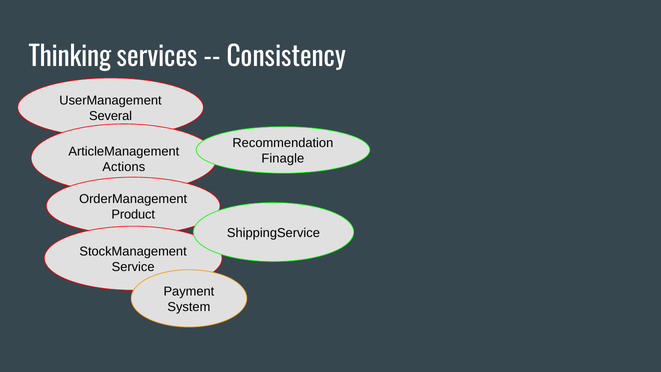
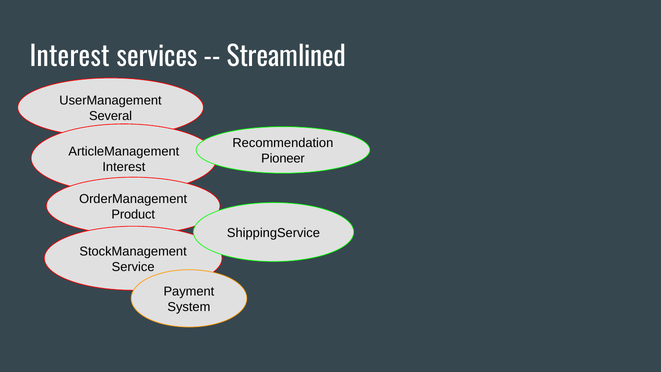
Thinking: Thinking -> Interest (70, 57)
Consistency: Consistency -> Streamlined (286, 57)
Finagle: Finagle -> Pioneer (283, 158)
Actions: Actions -> Interest (124, 167)
